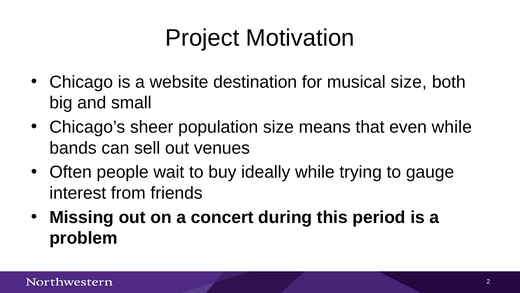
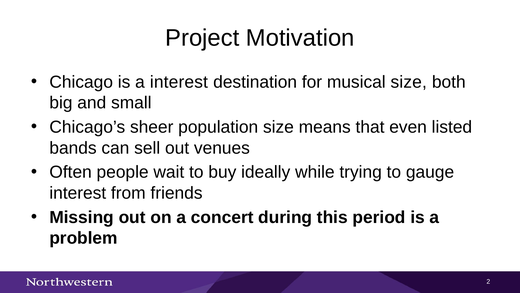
a website: website -> interest (179, 82)
even while: while -> listed (452, 127)
